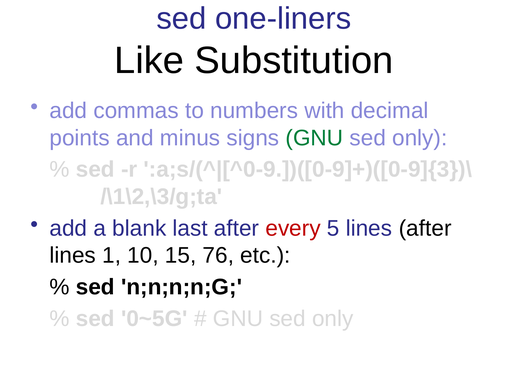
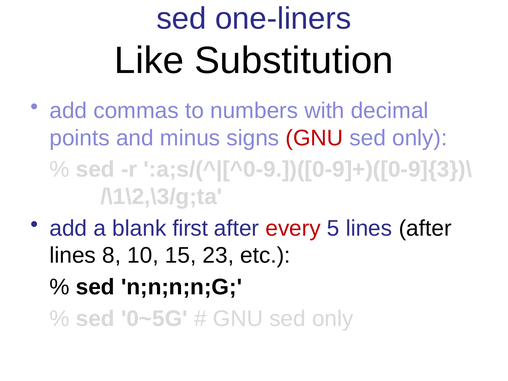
GNU colour: green -> red (314, 138)
last: last -> first (190, 228)
1: 1 -> 8 (112, 255)
76: 76 -> 23 (218, 255)
